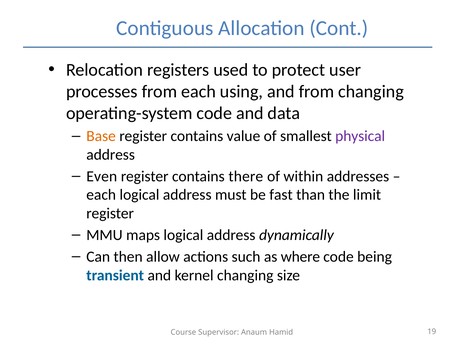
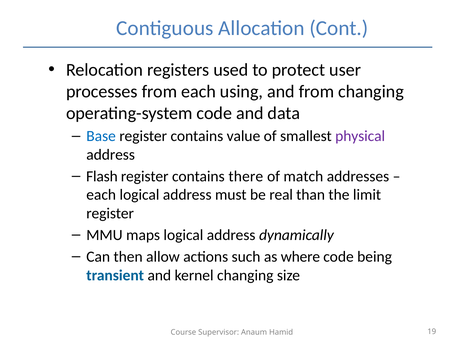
Base colour: orange -> blue (101, 136)
Even: Even -> Flash (102, 176)
within: within -> match (303, 176)
fast: fast -> real (281, 195)
